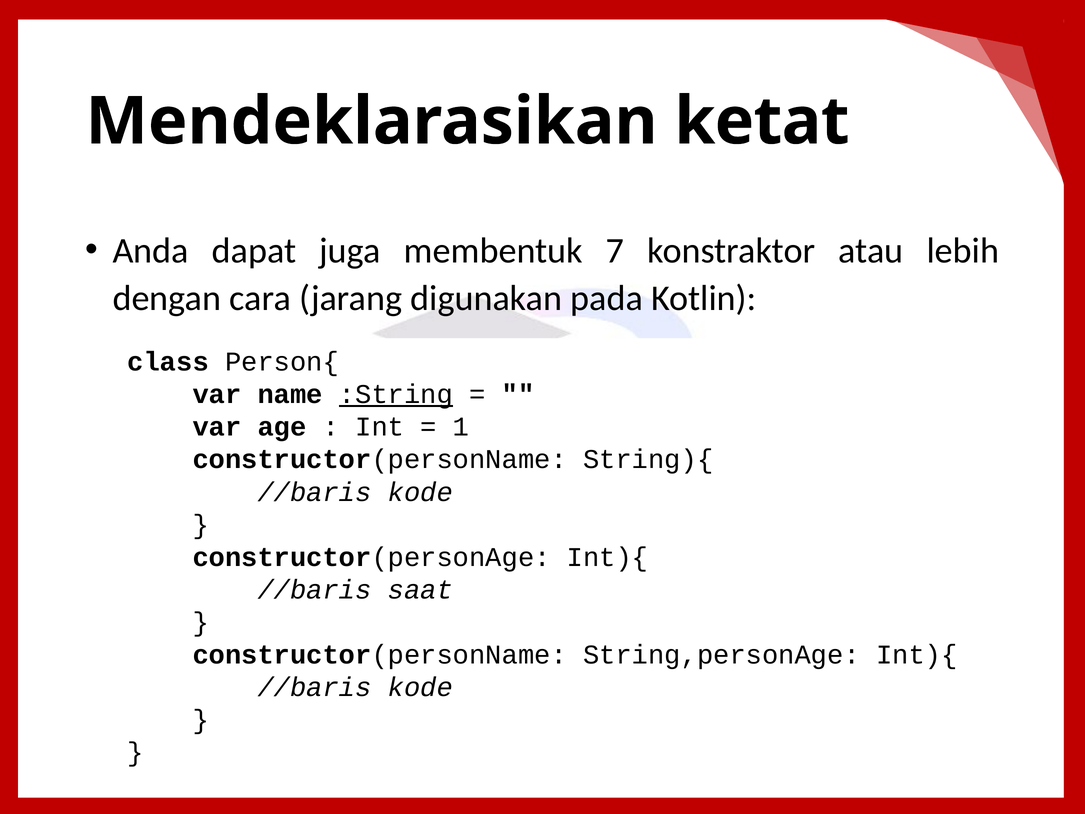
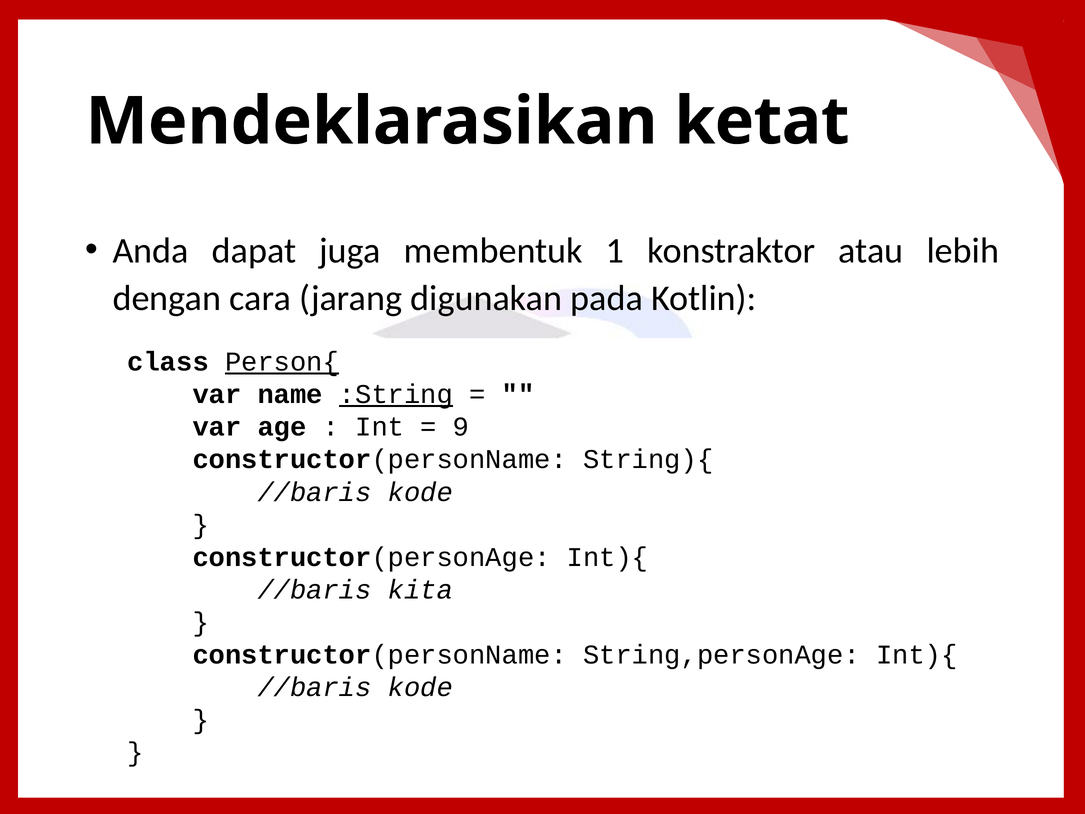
7: 7 -> 1 (615, 251)
Person{ underline: none -> present (282, 362)
1: 1 -> 9 (461, 427)
saat: saat -> kita (420, 590)
